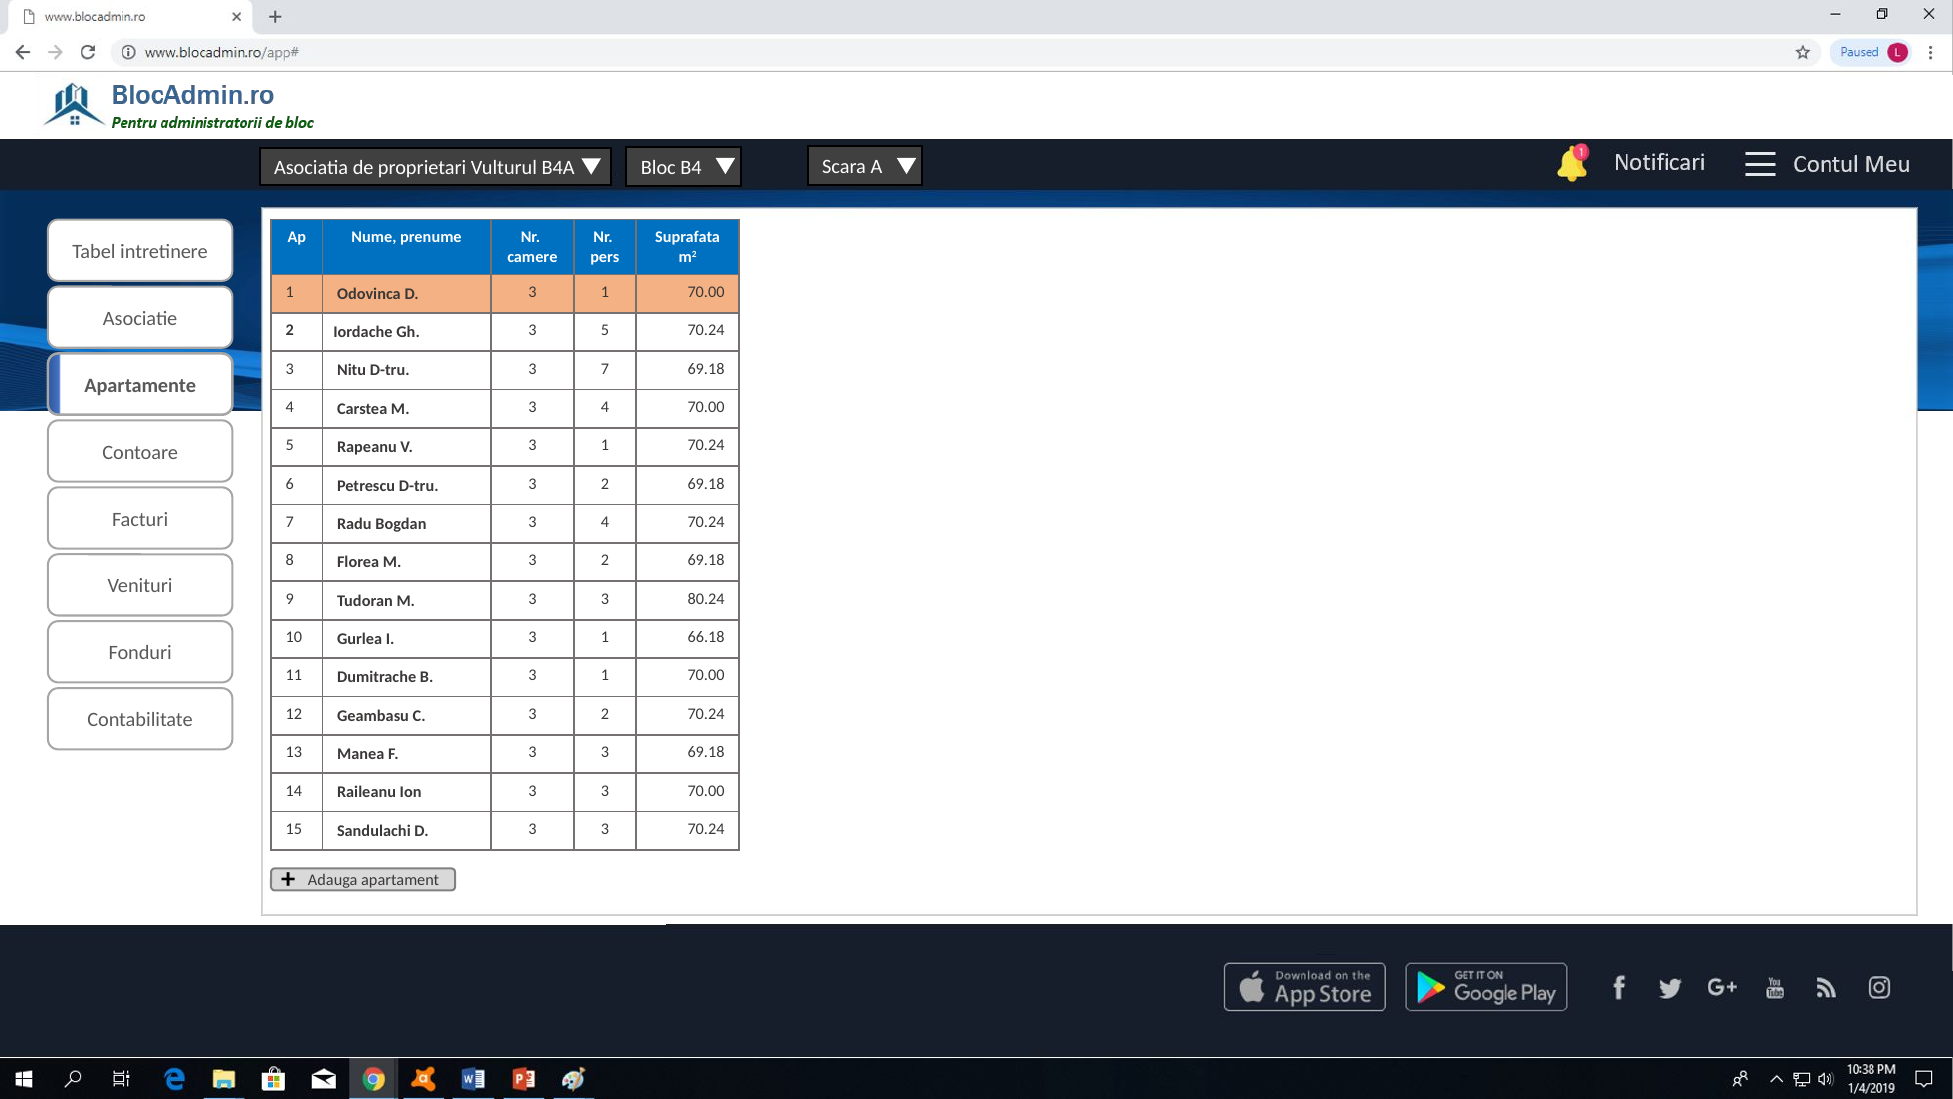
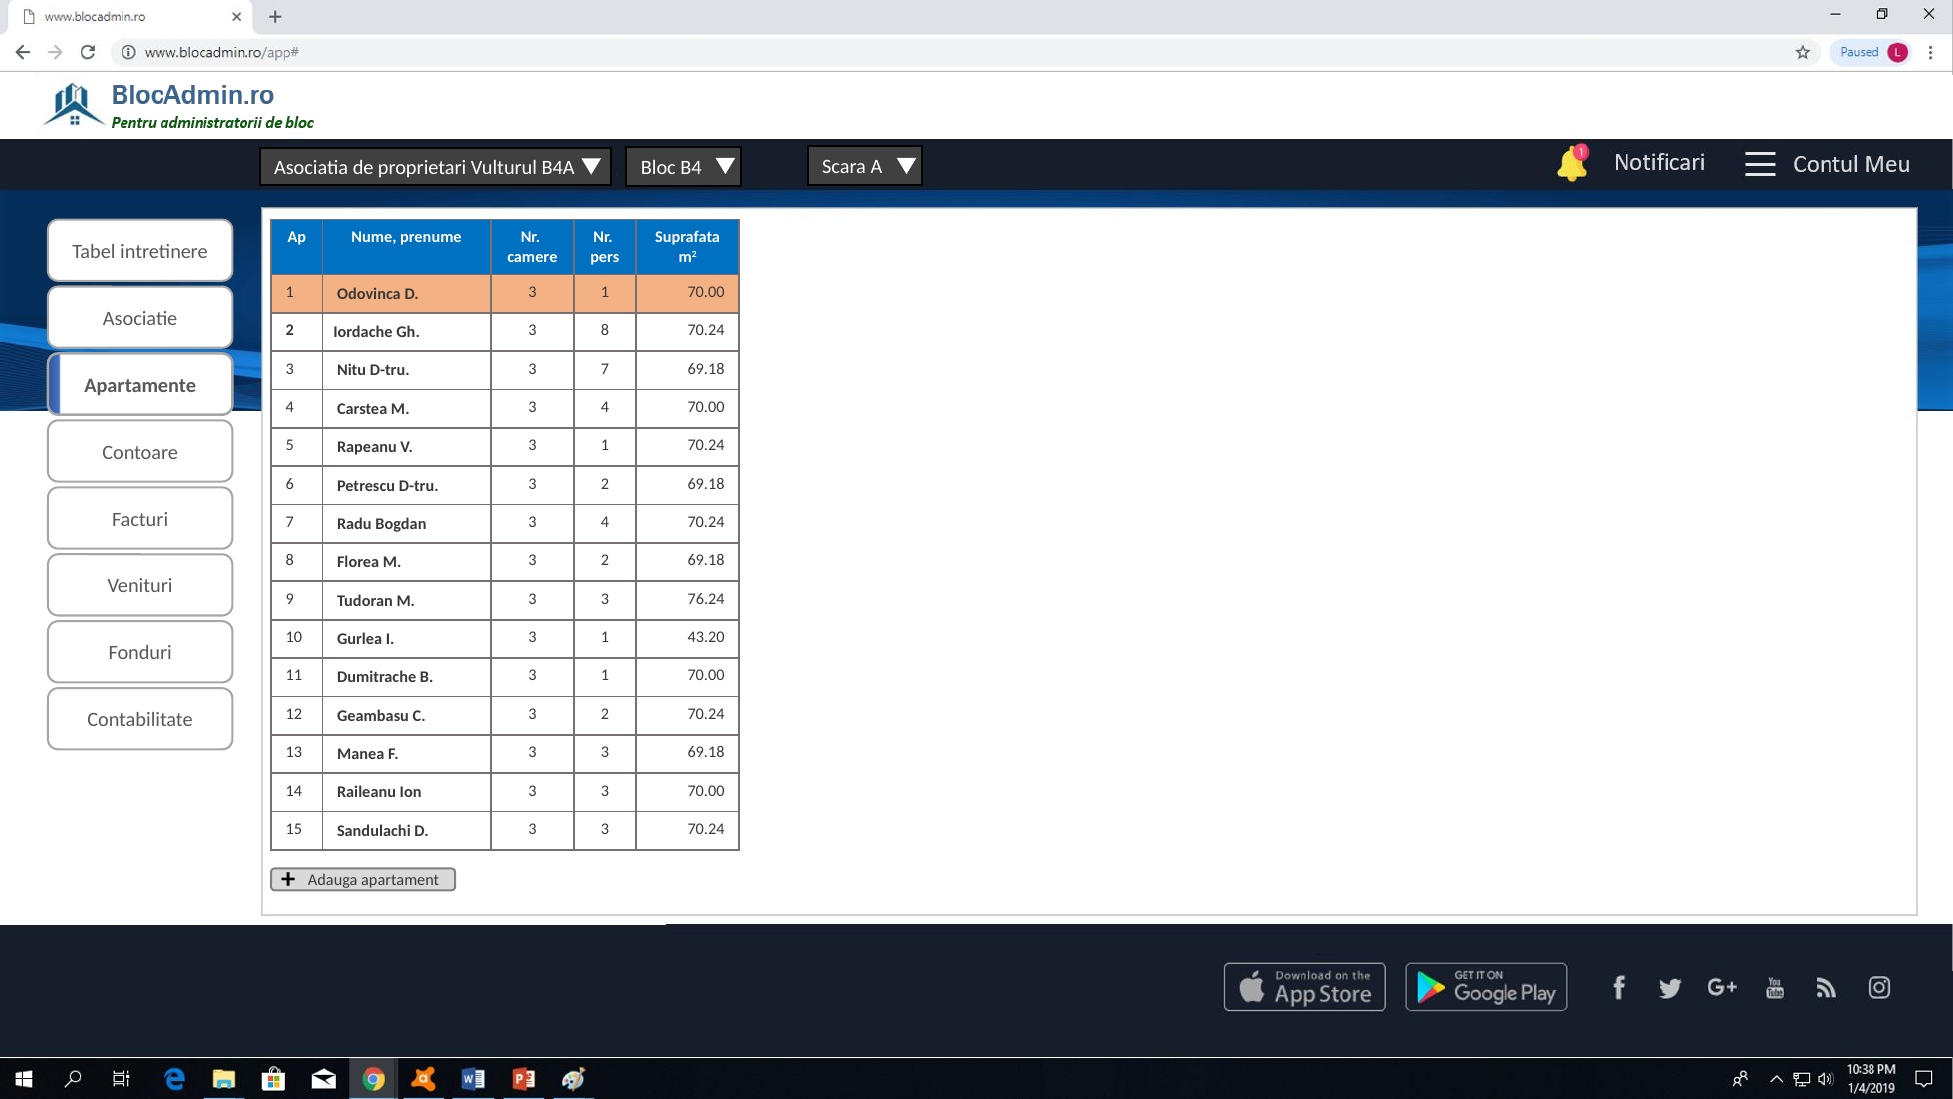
3 5: 5 -> 8 (605, 330)
80.24: 80.24 -> 76.24 (706, 599)
66.18: 66.18 -> 43.20 (706, 637)
